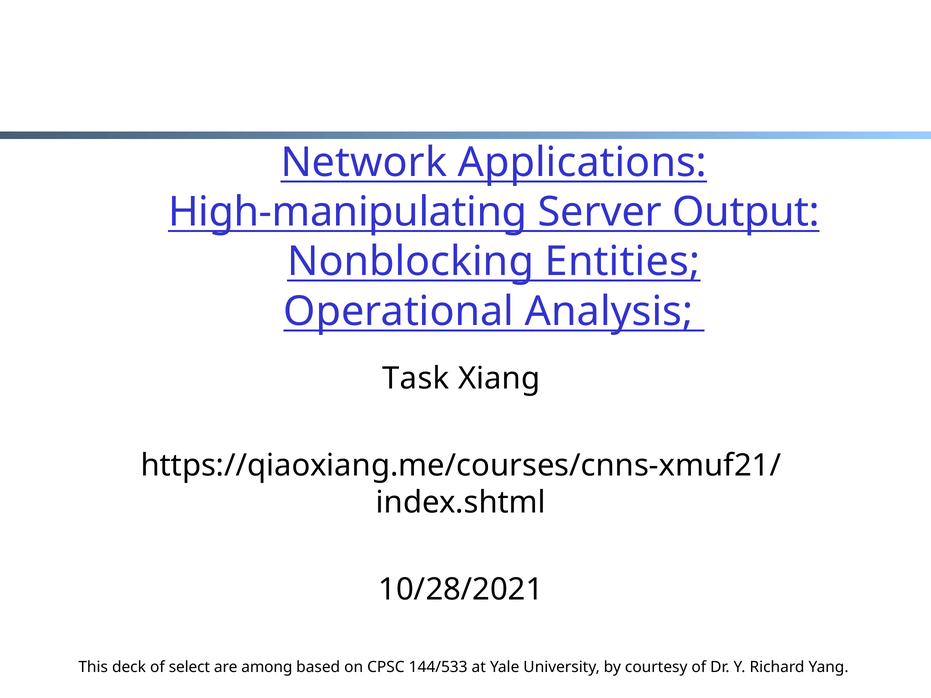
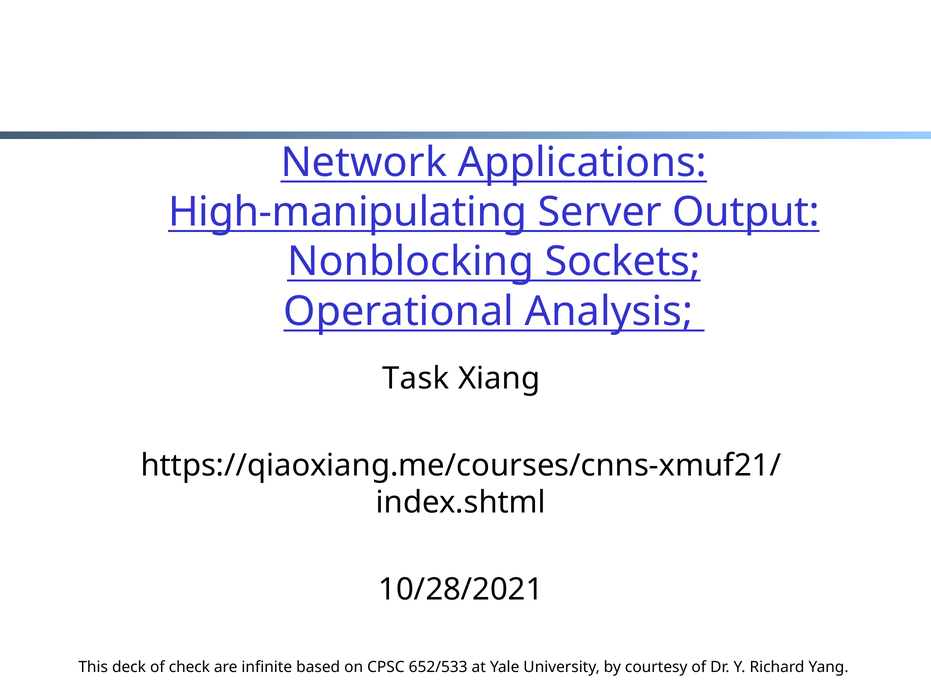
Entities: Entities -> Sockets (623, 262)
select: select -> check (189, 667)
among: among -> infinite (267, 667)
144/533: 144/533 -> 652/533 (438, 667)
